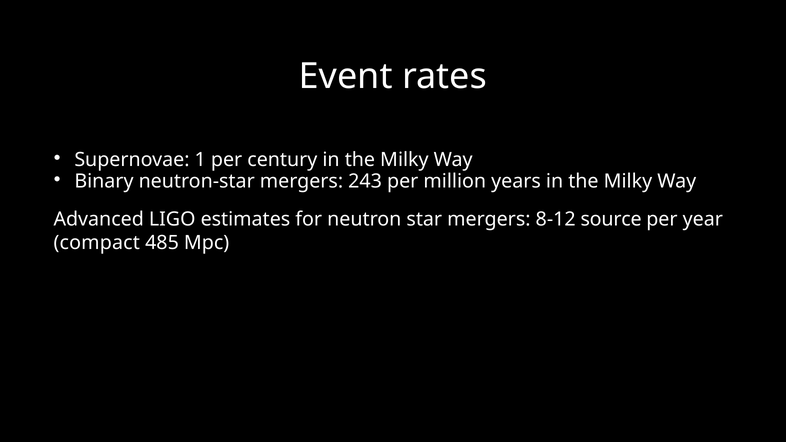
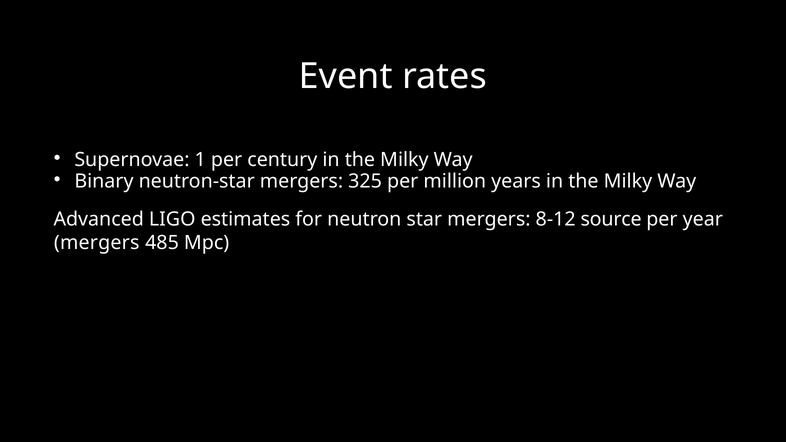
243: 243 -> 325 (365, 181)
compact: compact -> mergers (97, 243)
